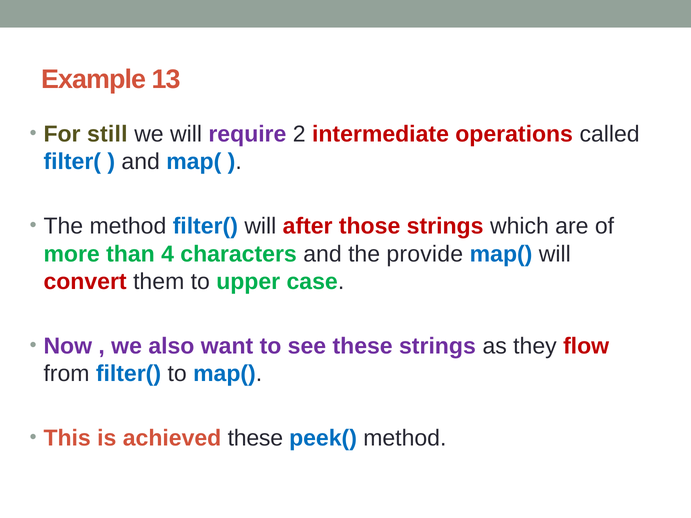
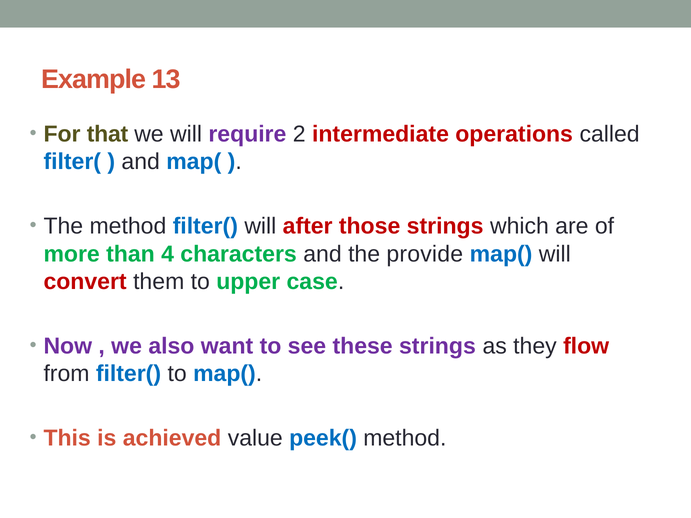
still: still -> that (108, 134)
achieved these: these -> value (255, 438)
